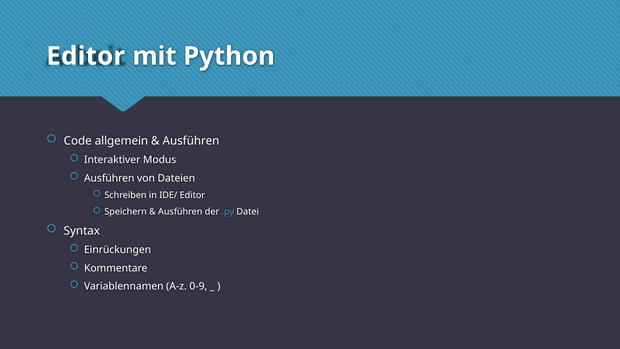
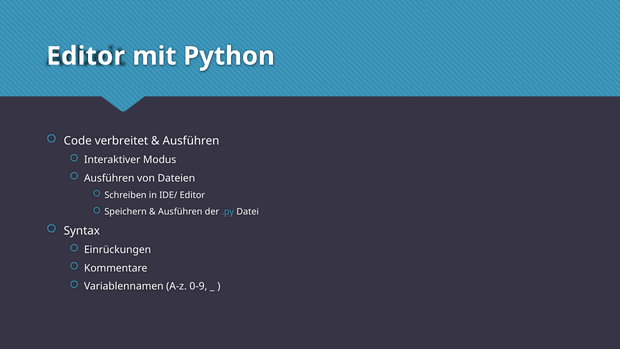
allgemein: allgemein -> verbreitet (121, 141)
